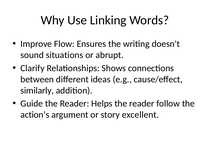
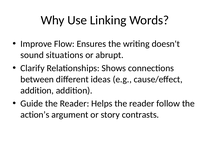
similarly: similarly -> addition (37, 91)
excellent: excellent -> contrasts (140, 115)
